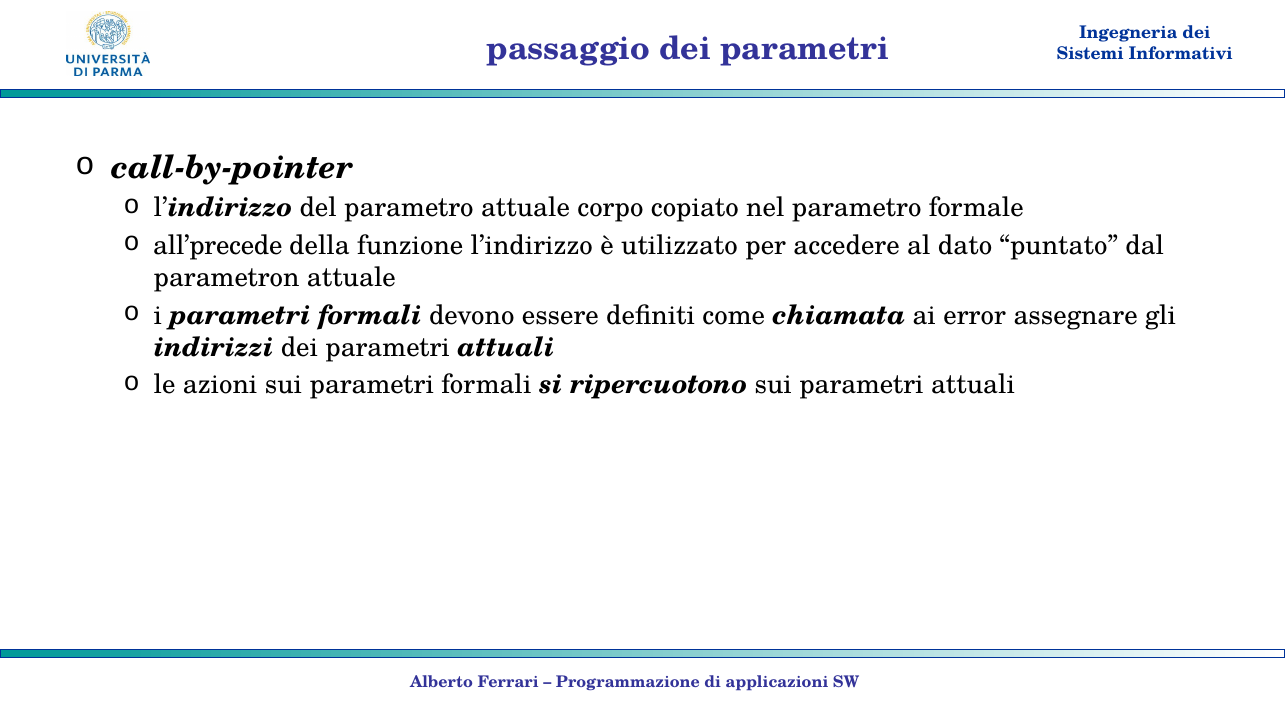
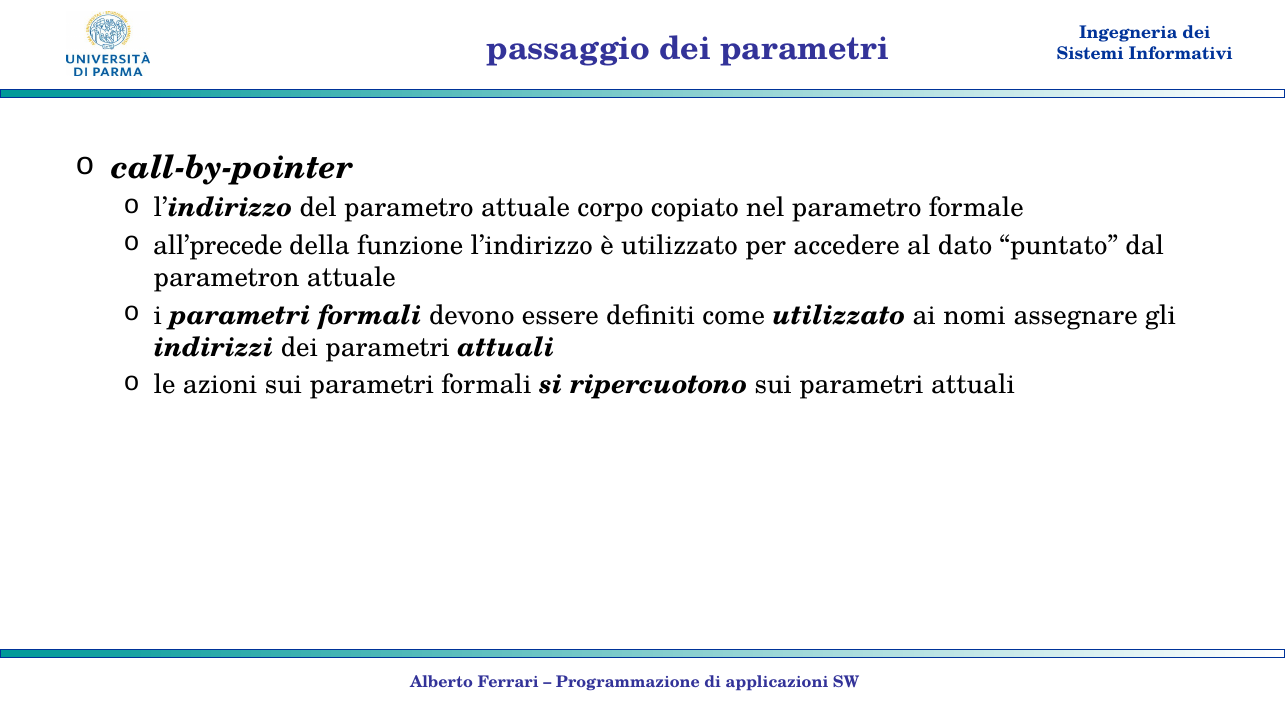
come chiamata: chiamata -> utilizzato (839, 315)
error: error -> nomi (975, 315)
